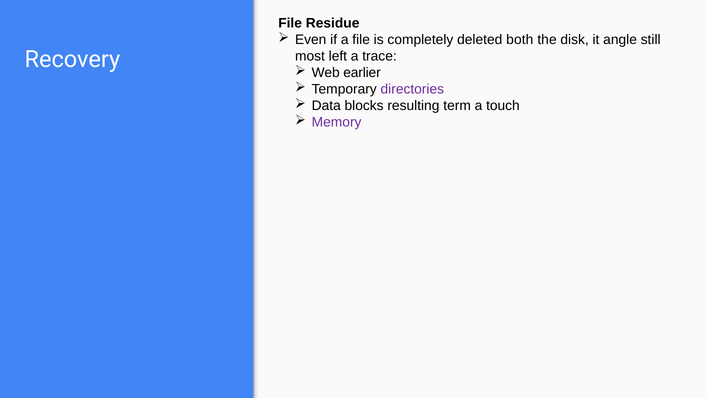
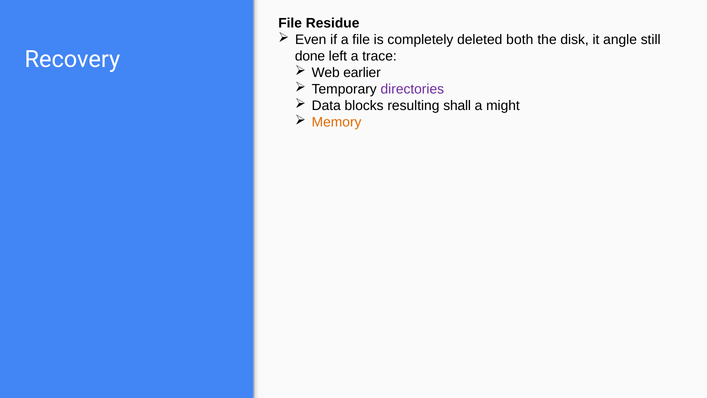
most: most -> done (310, 56)
term: term -> shall (457, 106)
touch: touch -> might (503, 106)
Memory colour: purple -> orange (337, 122)
